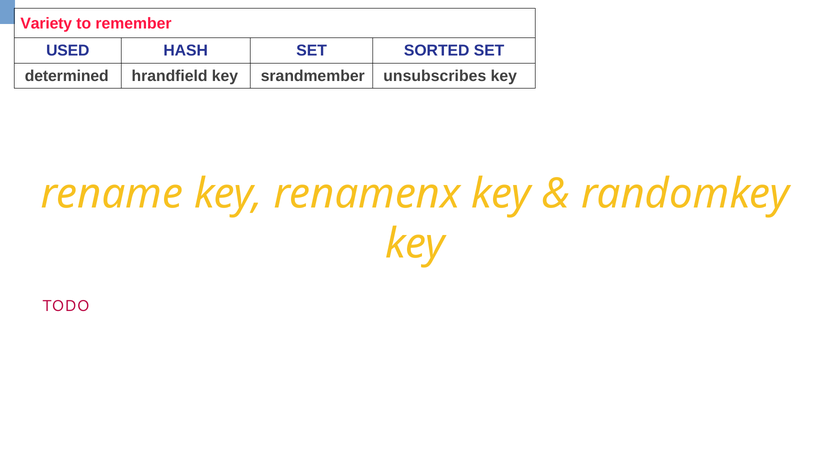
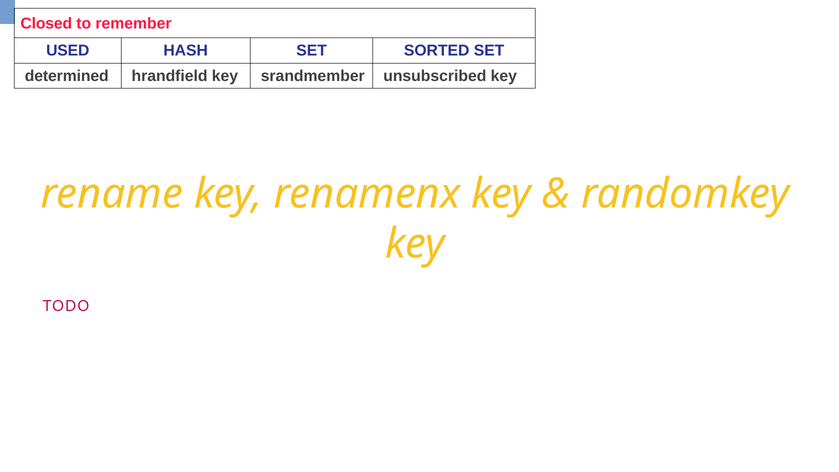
Variety: Variety -> Closed (46, 23)
unsubscribes: unsubscribes -> unsubscribed (435, 76)
